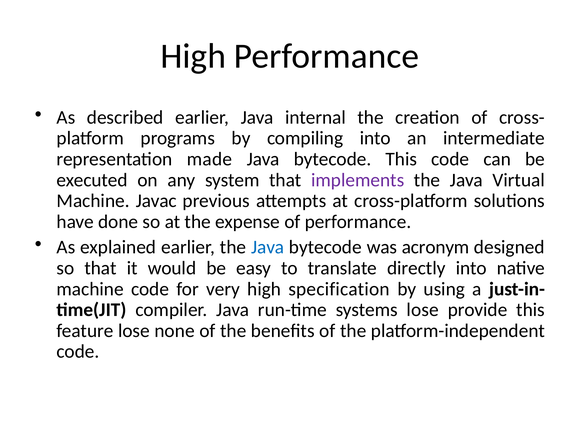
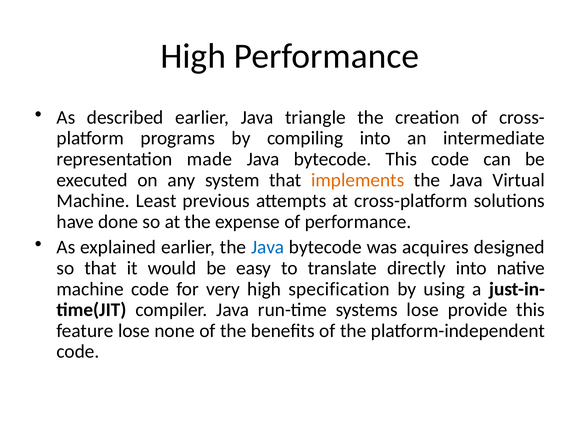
internal: internal -> triangle (315, 117)
implements colour: purple -> orange (358, 180)
Javac: Javac -> Least (156, 201)
acronym: acronym -> acquires (435, 247)
